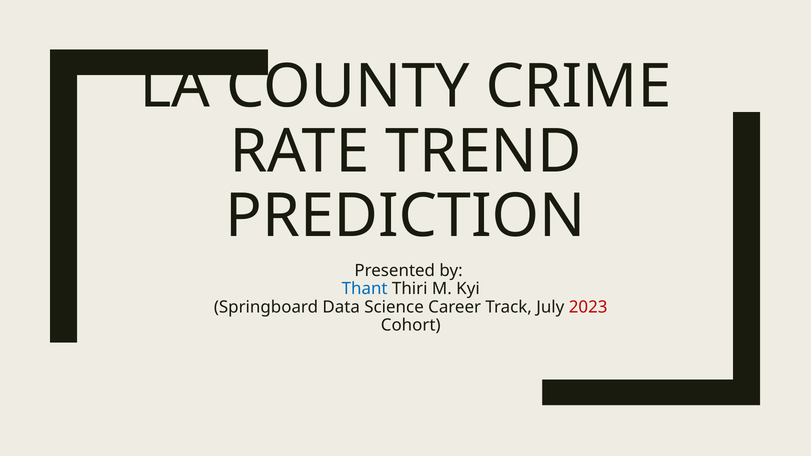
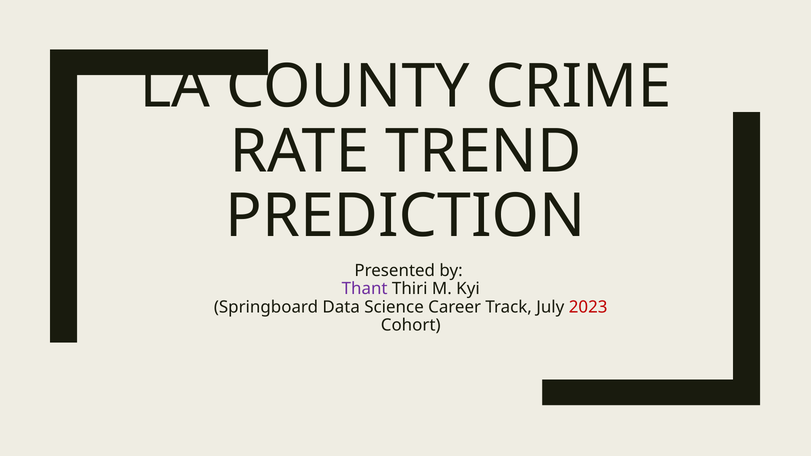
Thant colour: blue -> purple (365, 289)
